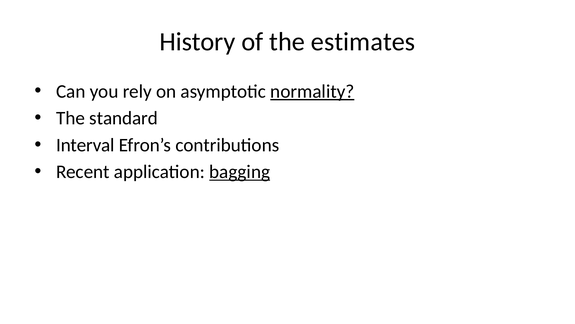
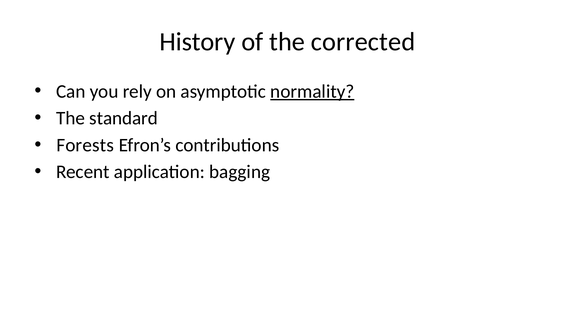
estimates: estimates -> corrected (363, 42)
Interval: Interval -> Forests (85, 145)
bagging underline: present -> none (240, 172)
